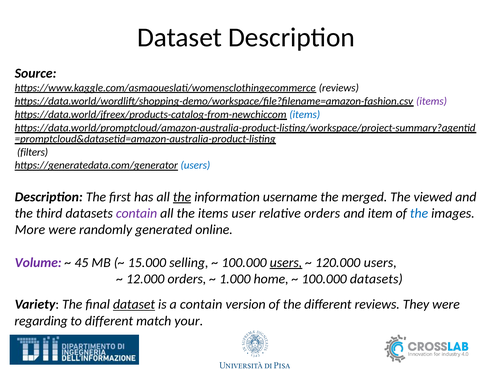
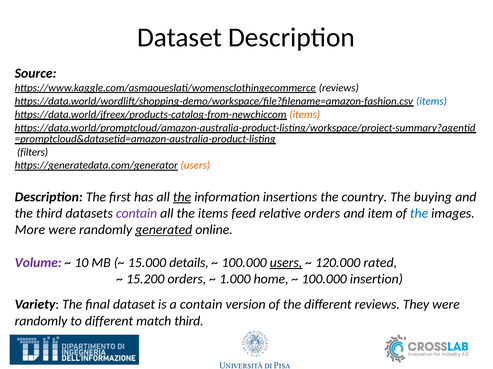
items colour: purple -> blue (432, 101)
items colour: blue -> orange (305, 115)
users colour: blue -> orange (195, 166)
username: username -> insertions (290, 197)
merged: merged -> country (364, 197)
viewed: viewed -> buying (433, 197)
user: user -> feed (244, 214)
generated underline: none -> present (164, 230)
45: 45 -> 10 (81, 263)
selling: selling -> details (189, 263)
120.000 users: users -> rated (380, 263)
12.000: 12.000 -> 15.200 (145, 280)
100.000 datasets: datasets -> insertion (376, 280)
dataset underline: present -> none (134, 305)
regarding: regarding -> randomly (41, 321)
match your: your -> third (189, 321)
